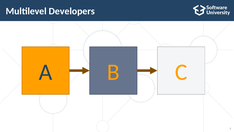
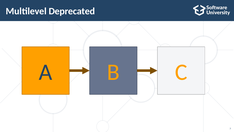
Developers: Developers -> Deprecated (72, 11)
